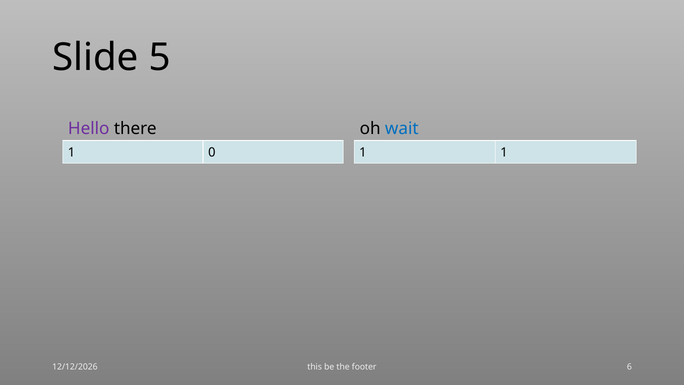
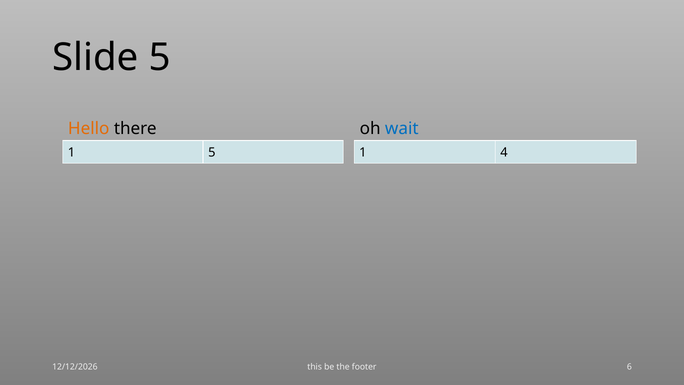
Hello colour: purple -> orange (89, 129)
1 0: 0 -> 5 (212, 152)
1 1: 1 -> 4 (504, 152)
